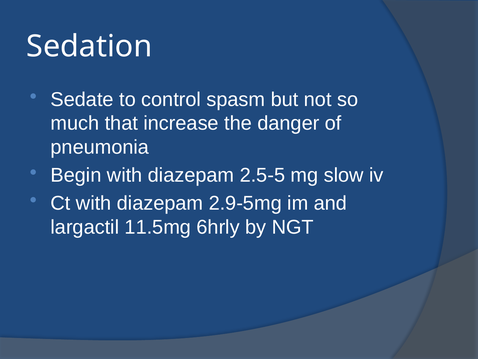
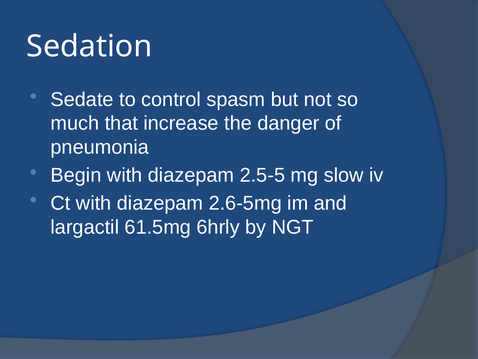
2.9-5mg: 2.9-5mg -> 2.6-5mg (245, 203)
11.5mg: 11.5mg -> 61.5mg (158, 227)
